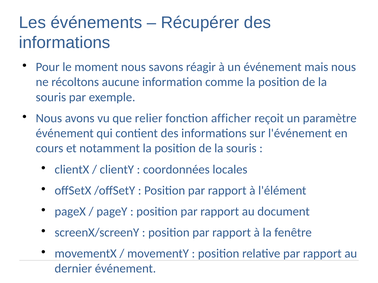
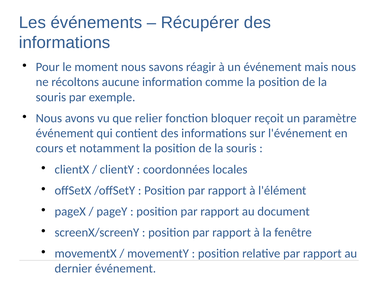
afficher: afficher -> bloquer (231, 118)
